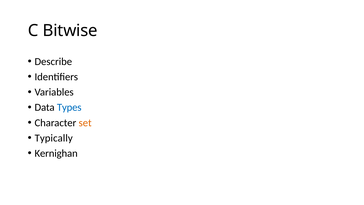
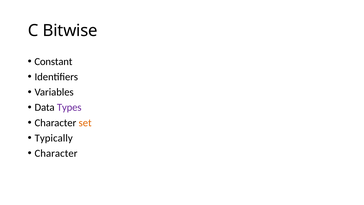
Describe: Describe -> Constant (53, 62)
Types colour: blue -> purple (69, 107)
Kernighan: Kernighan -> Character (56, 153)
